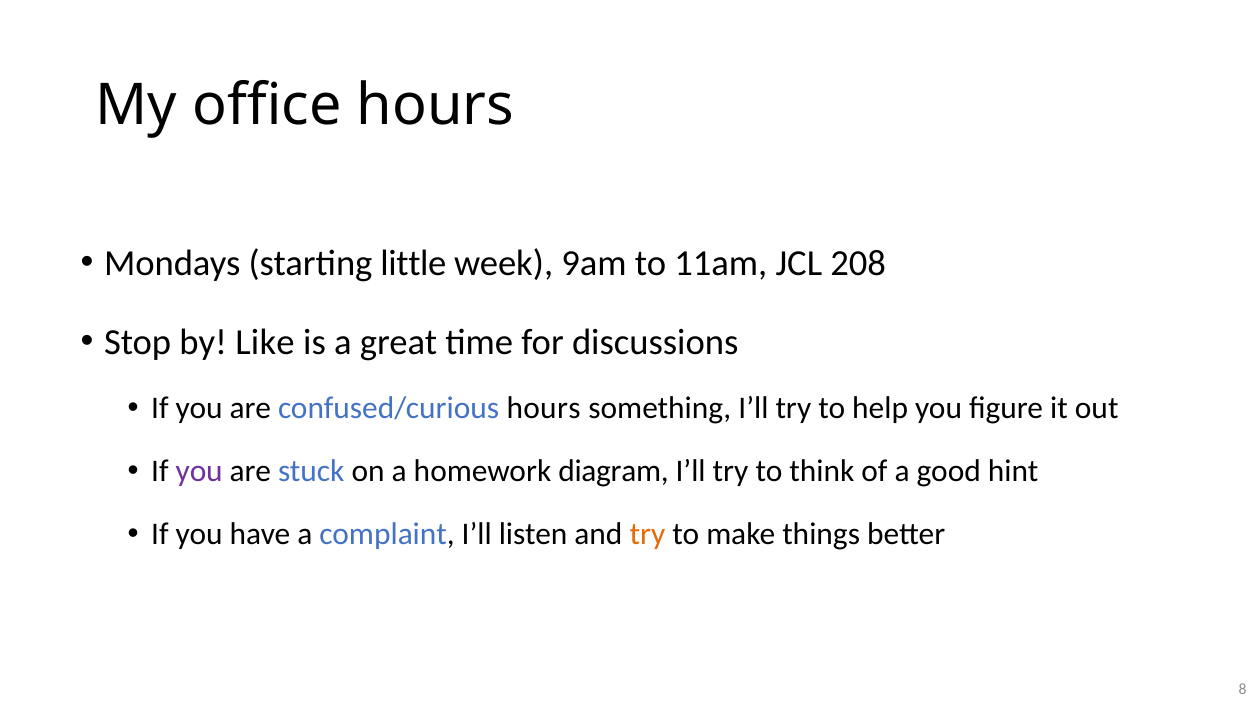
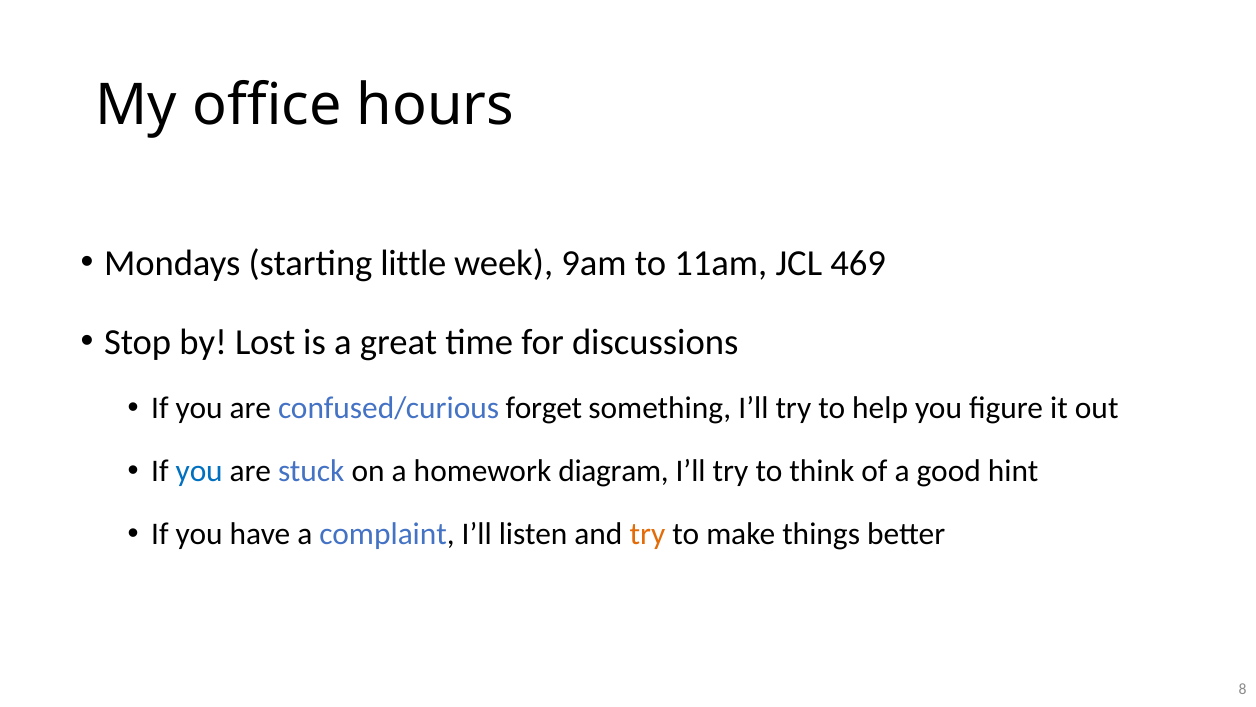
208: 208 -> 469 (858, 263)
Like: Like -> Lost (265, 342)
confused/curious hours: hours -> forget (544, 408)
you colour: purple -> blue (199, 471)
